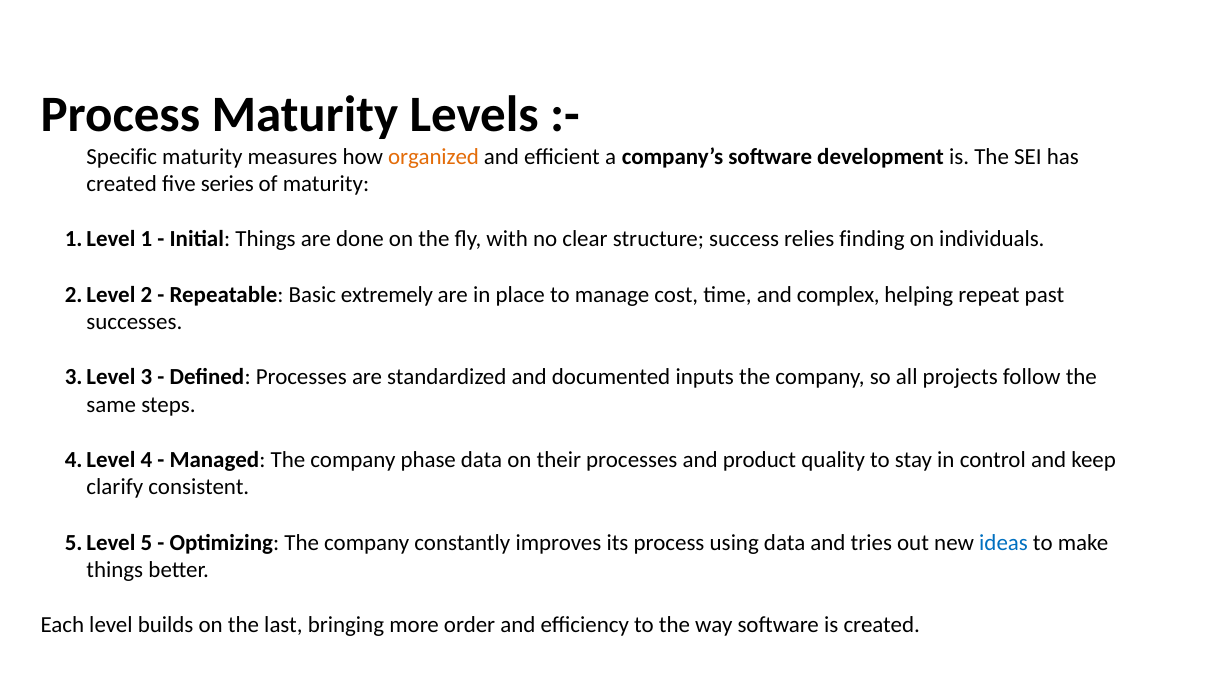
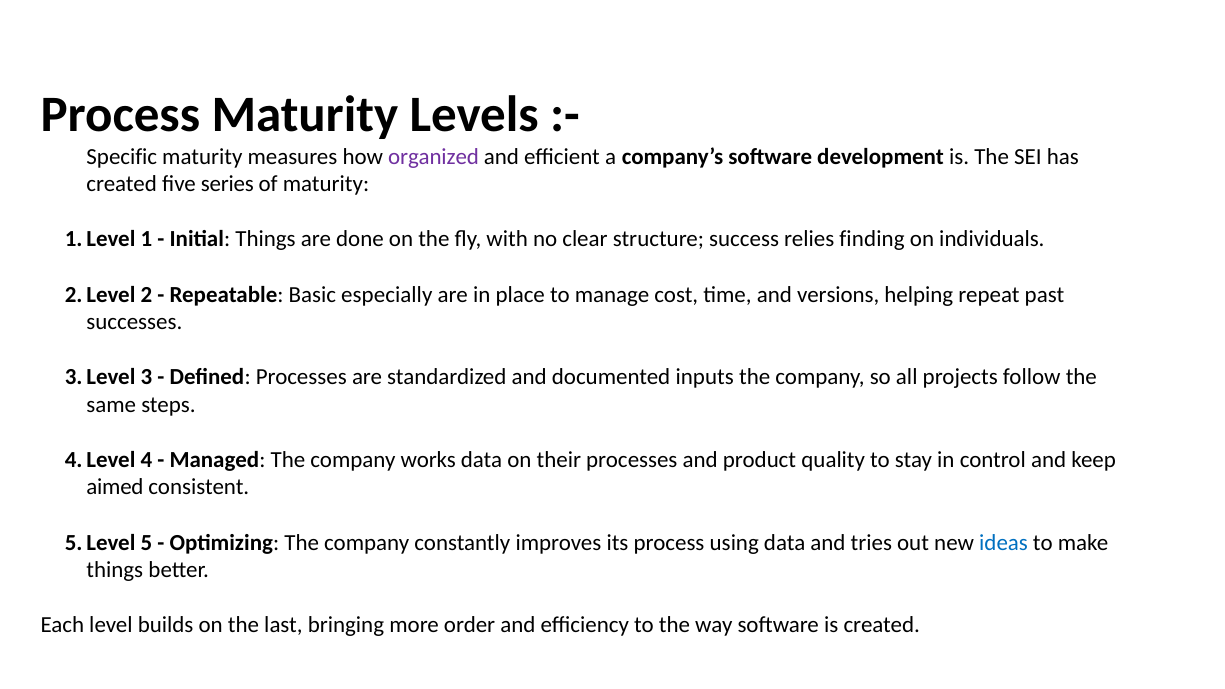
organized colour: orange -> purple (434, 157)
extremely: extremely -> especially (387, 294)
complex: complex -> versions (838, 294)
phase: phase -> works (428, 460)
clarify: clarify -> aimed (115, 487)
